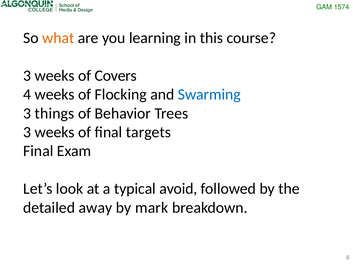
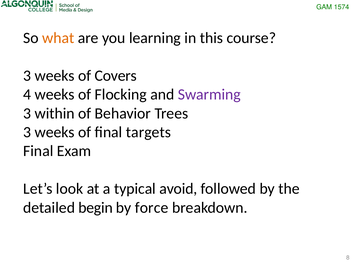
Swarming colour: blue -> purple (209, 94)
things: things -> within (55, 113)
away: away -> begin (96, 207)
mark: mark -> force (152, 207)
